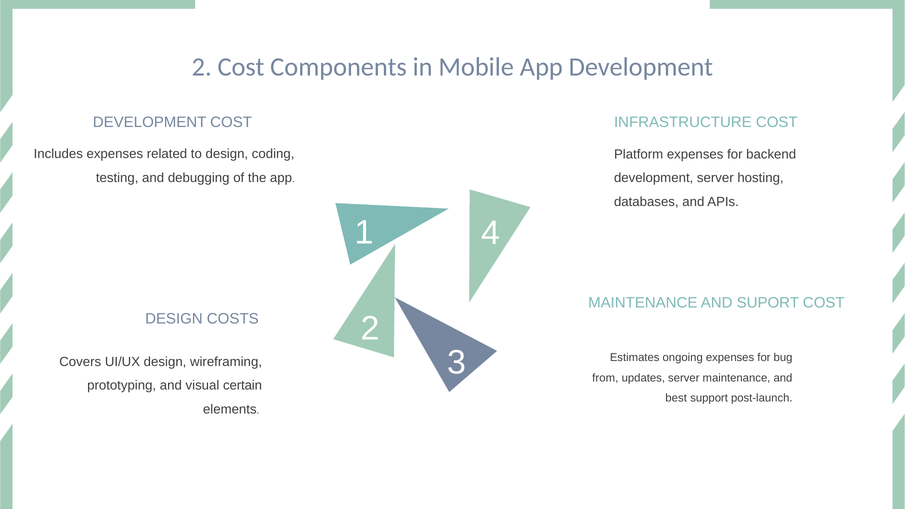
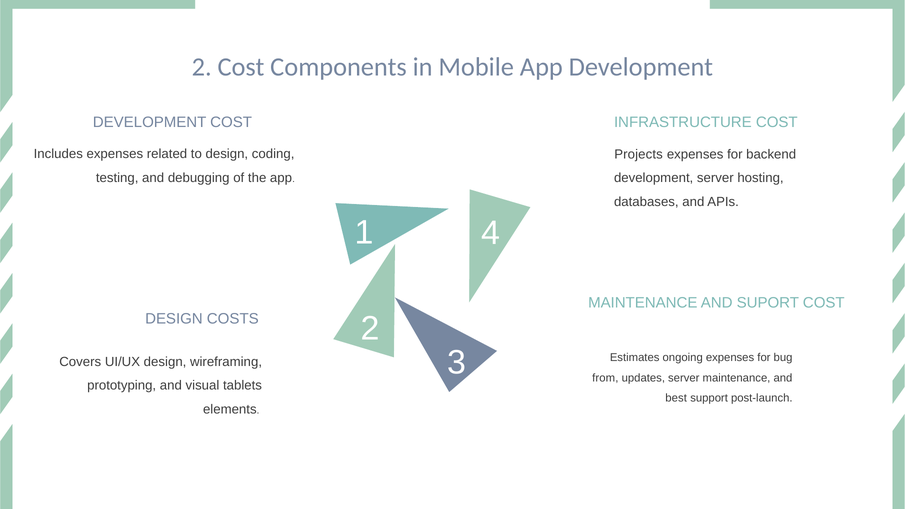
Platform: Platform -> Projects (639, 154)
certain: certain -> tablets (242, 386)
